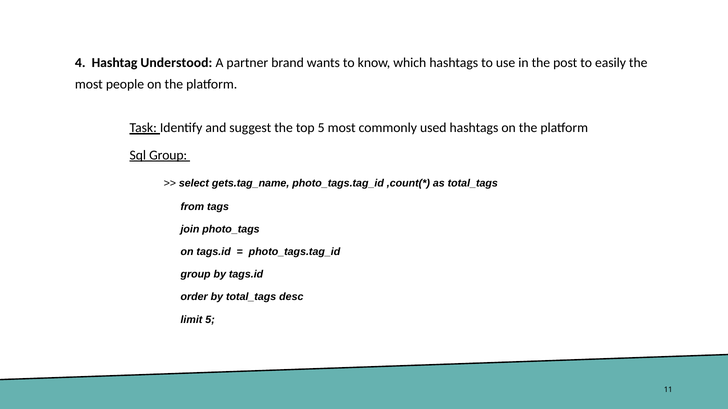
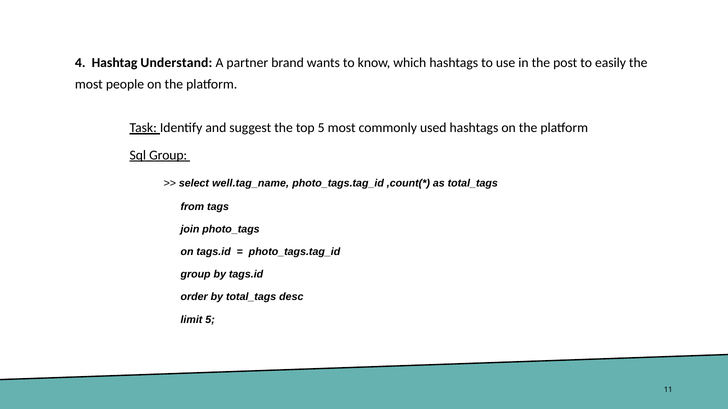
Understood: Understood -> Understand (176, 63)
gets.tag_name: gets.tag_name -> well.tag_name (251, 184)
